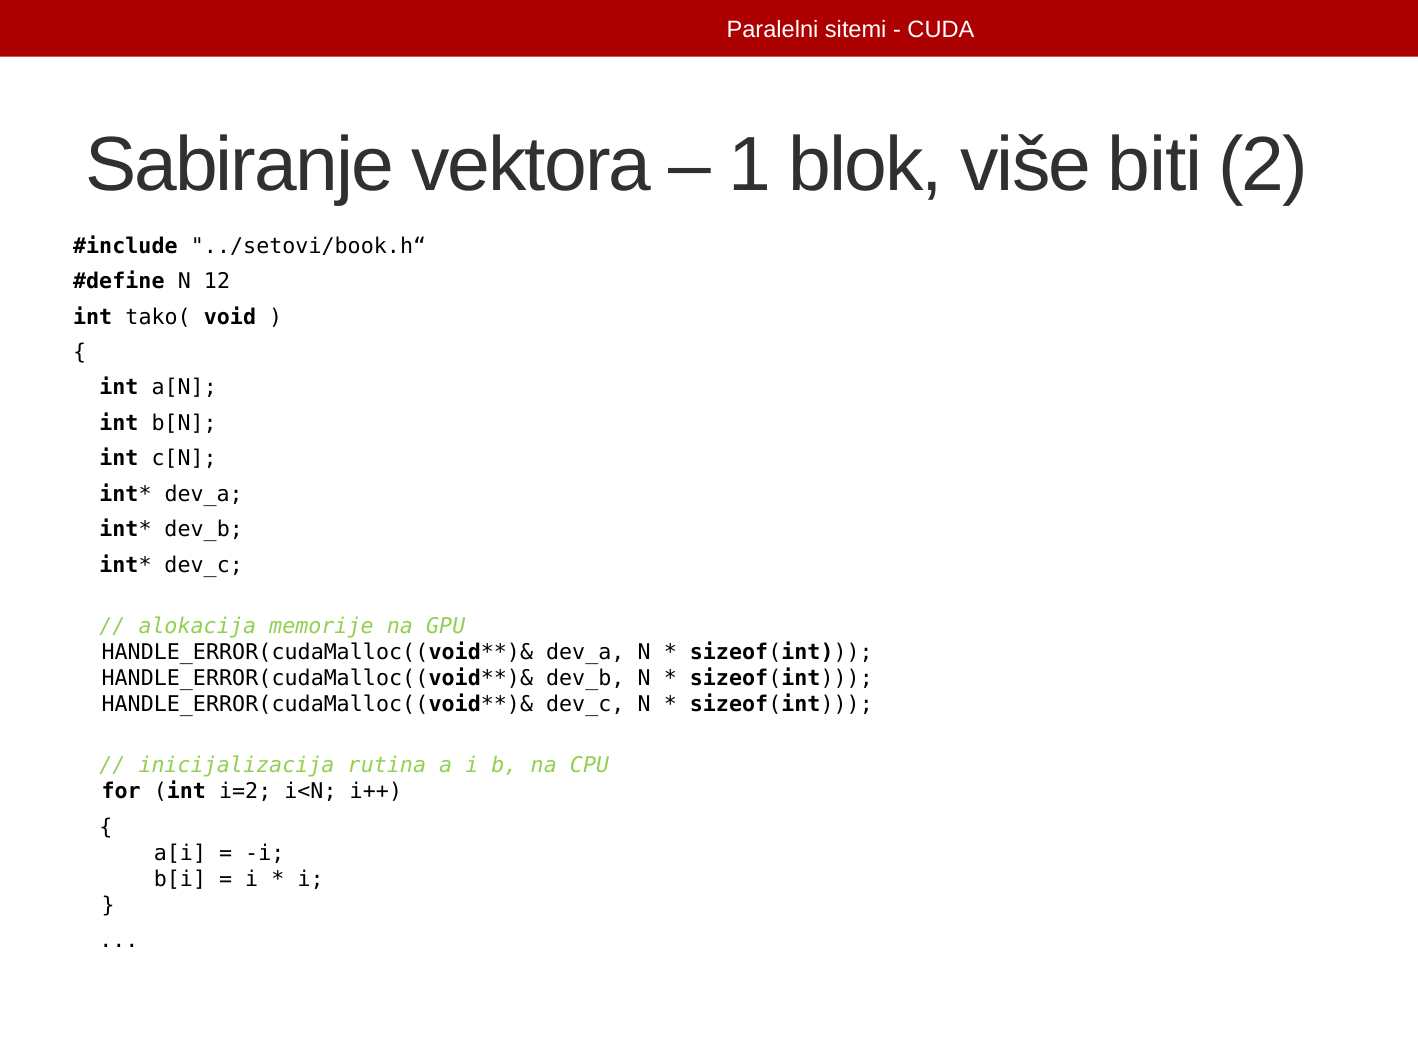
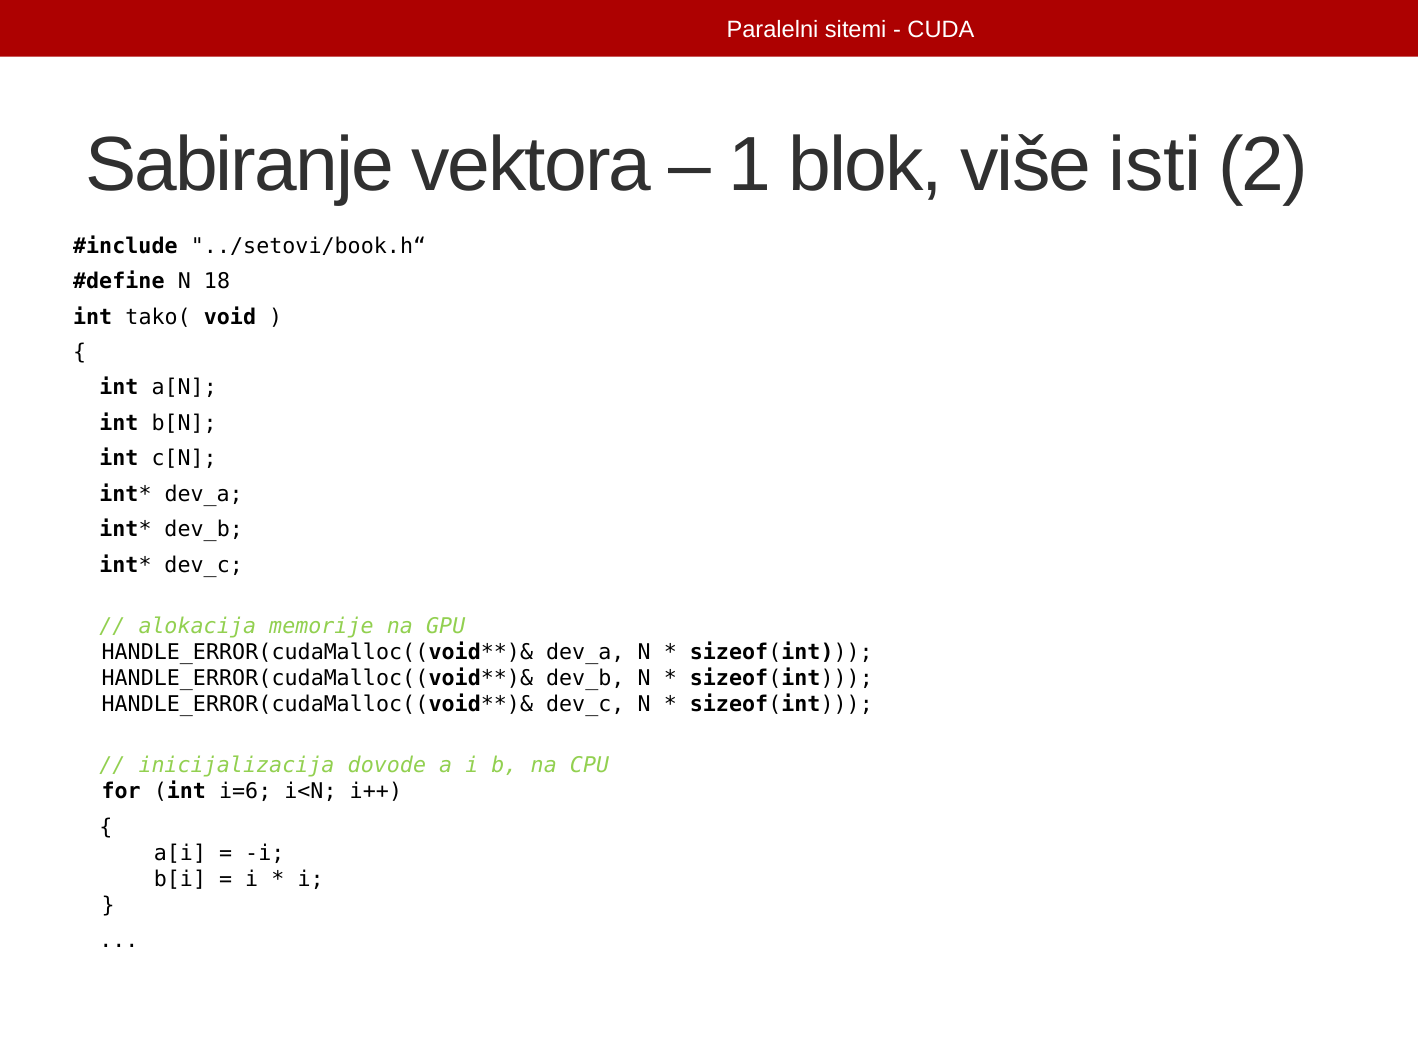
biti: biti -> isti (1155, 165)
12: 12 -> 18 (217, 282)
rutina: rutina -> dovode (387, 766)
i=2: i=2 -> i=6 (245, 792)
